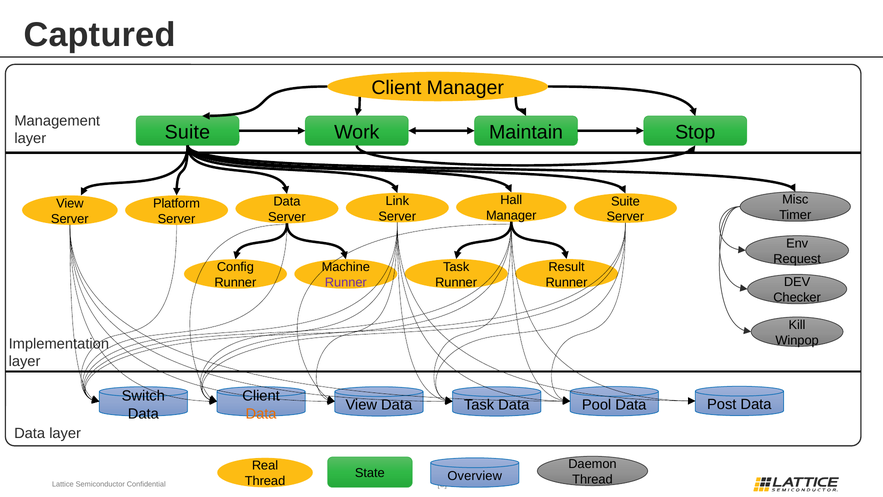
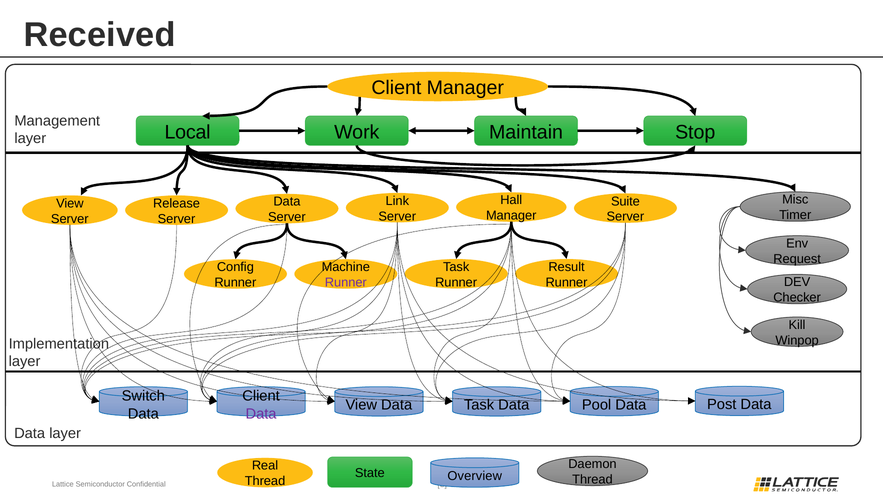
Captured: Captured -> Received (100, 35)
Suite: Suite -> Local (188, 132)
Platform: Platform -> Release (176, 203)
Data colour: orange -> purple (261, 413)
